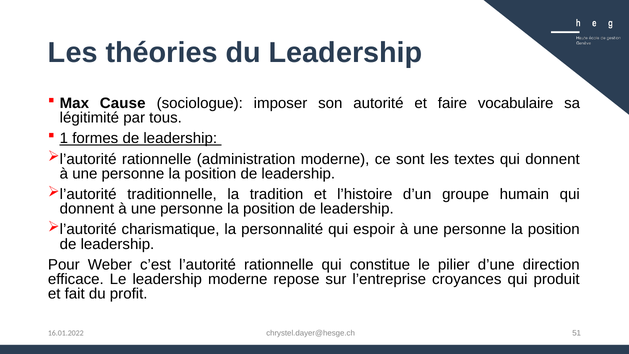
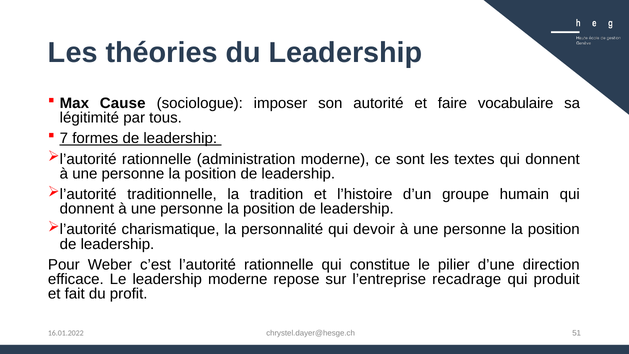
1: 1 -> 7 (64, 138)
espoir: espoir -> devoir (374, 229)
croyances: croyances -> recadrage (467, 279)
